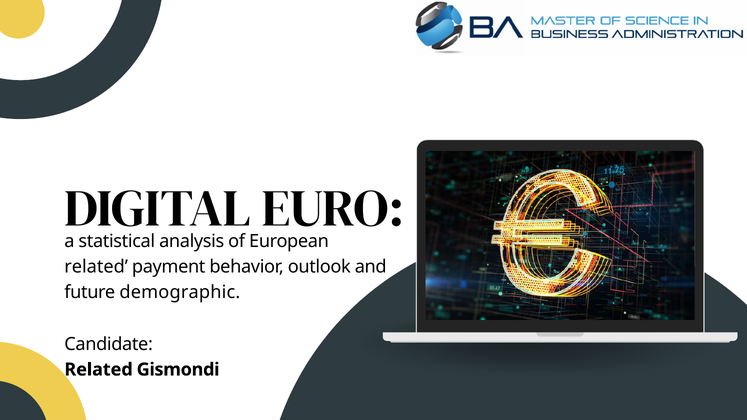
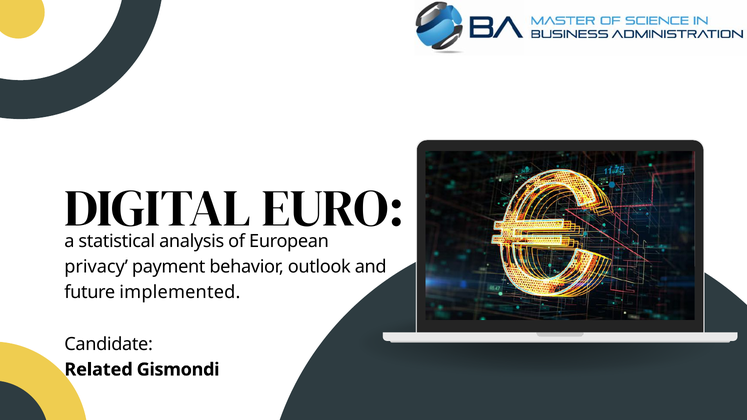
related: related -> privacy (96, 267)
demographic: demographic -> implemented (180, 292)
